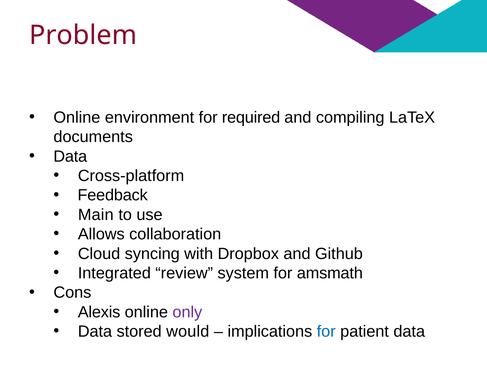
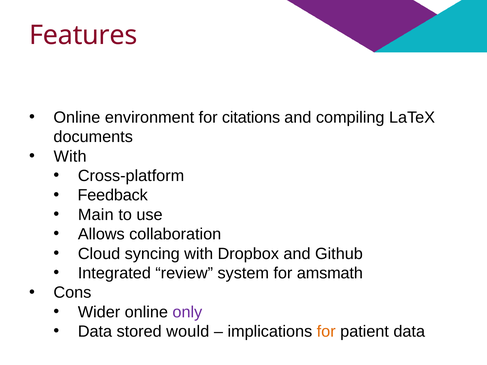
Problem: Problem -> Features (83, 35)
required: required -> citations (251, 117)
Data: Data -> With (70, 156)
Alexis: Alexis -> Wider (99, 312)
for colour: blue -> orange (326, 332)
